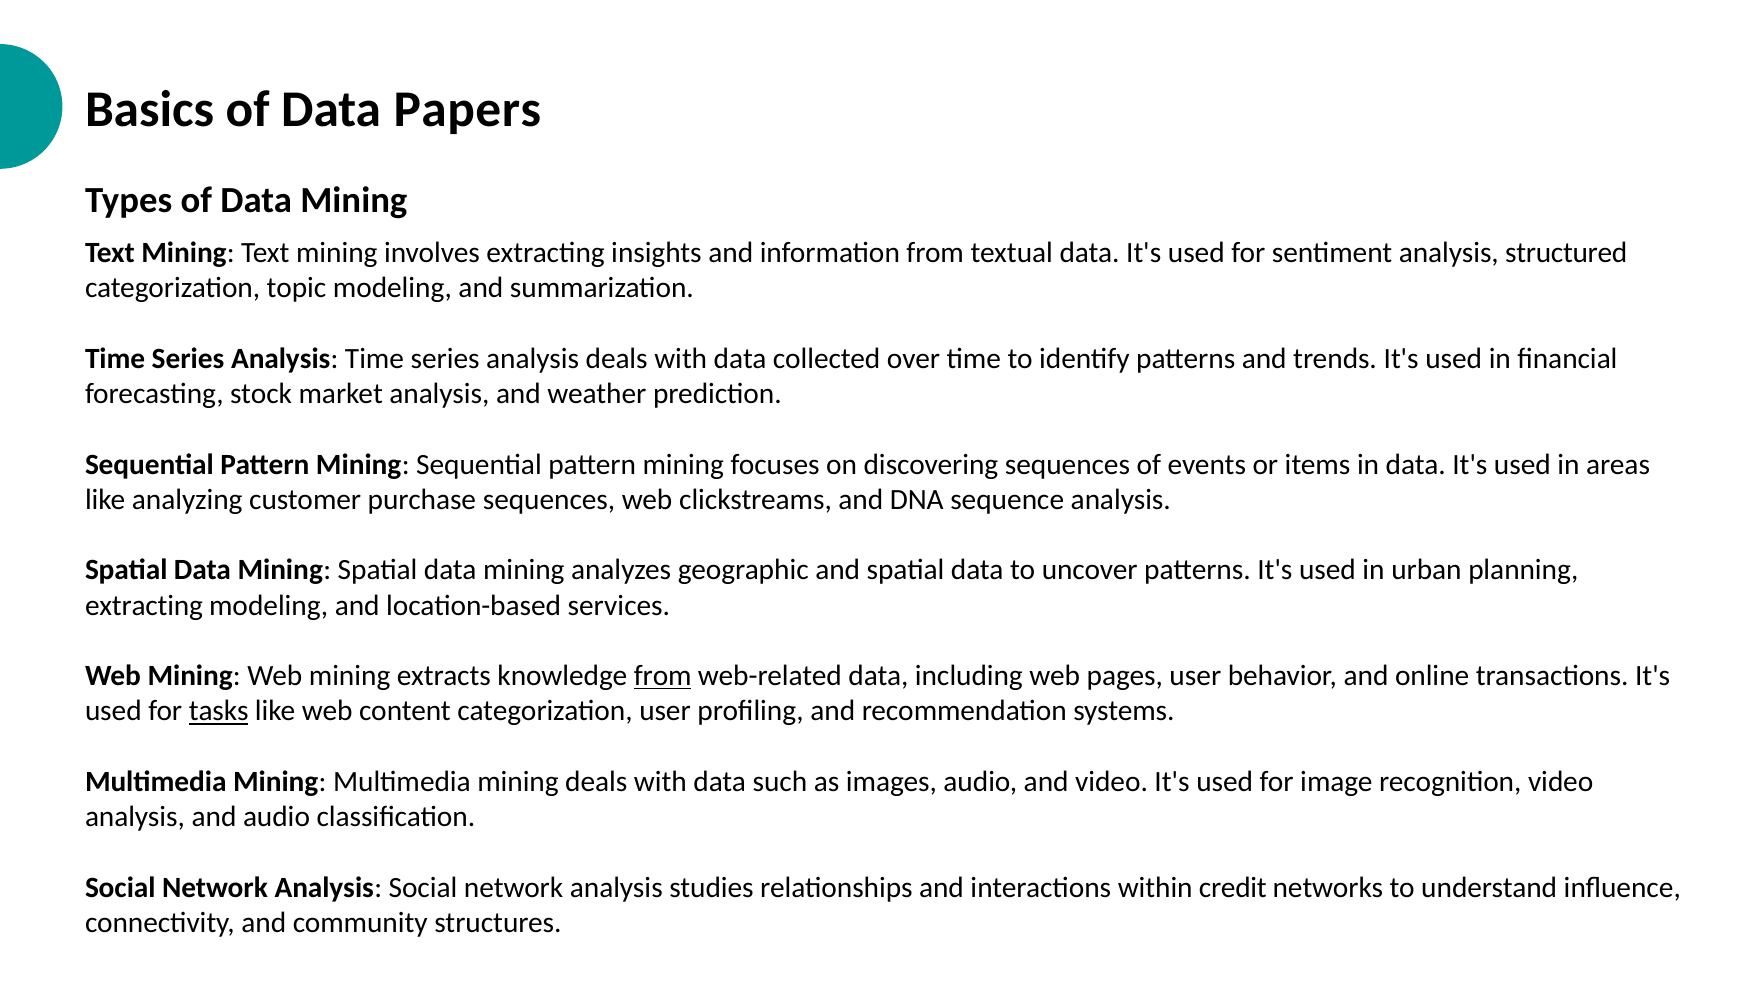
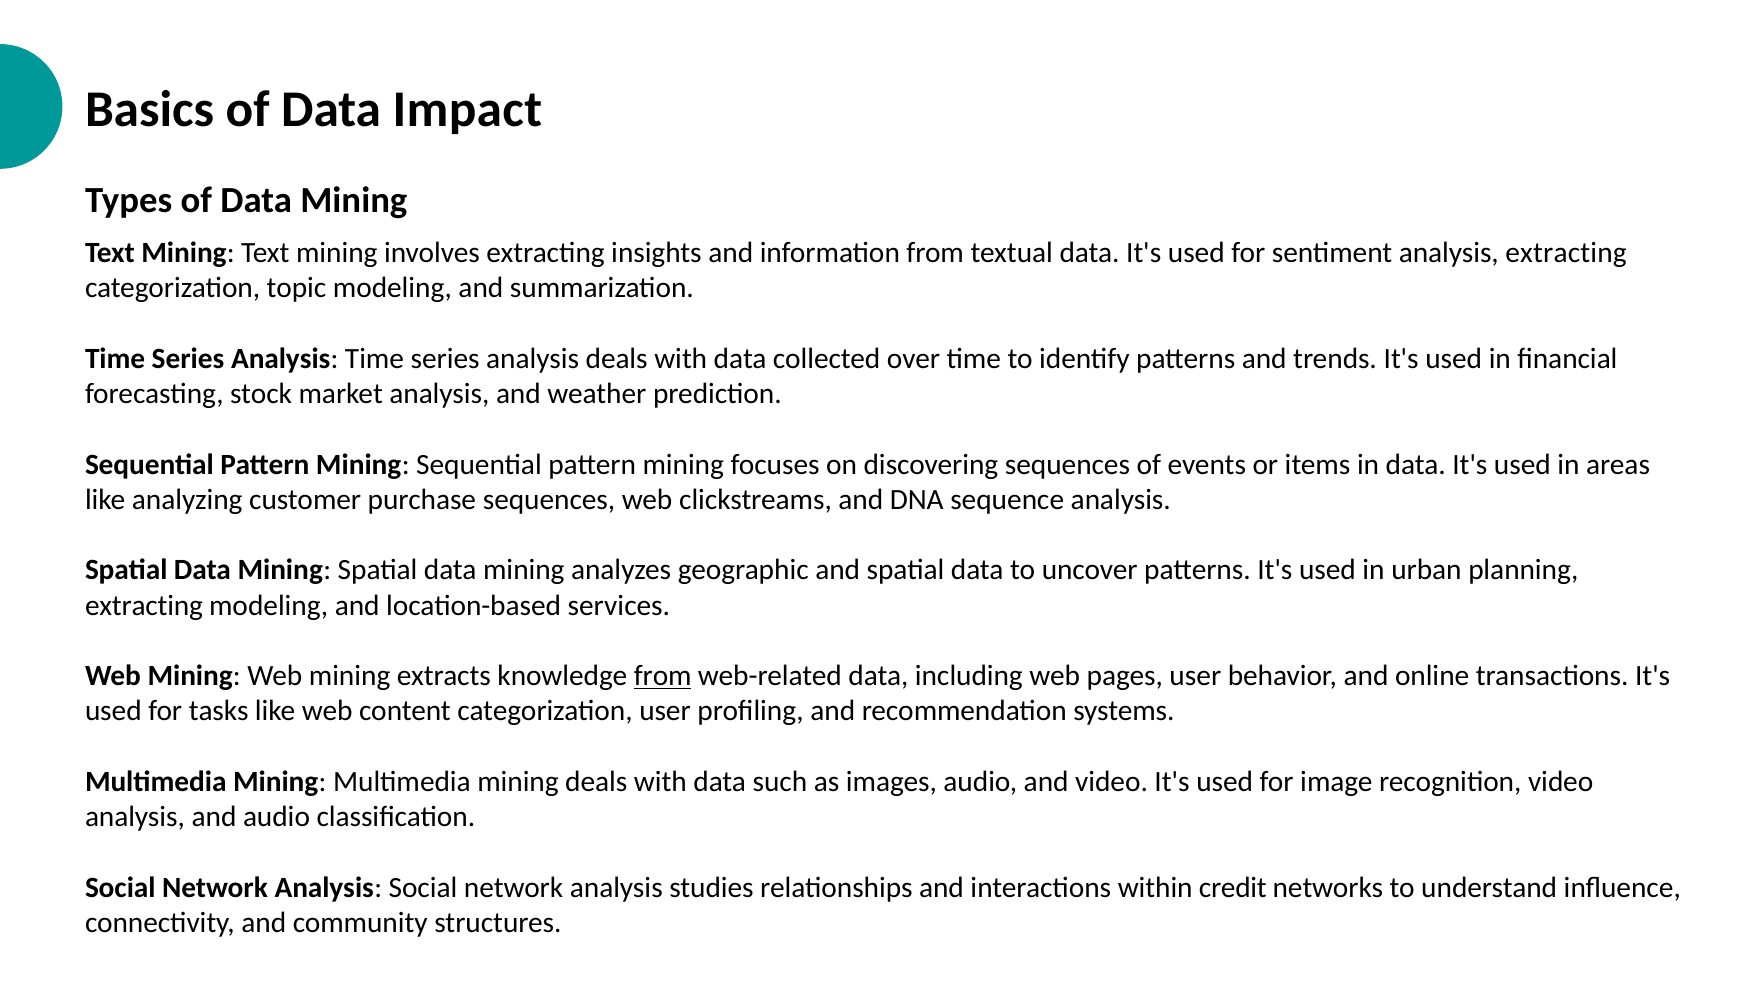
Papers: Papers -> Impact (467, 110)
analysis structured: structured -> extracting (1566, 253)
tasks underline: present -> none (219, 711)
